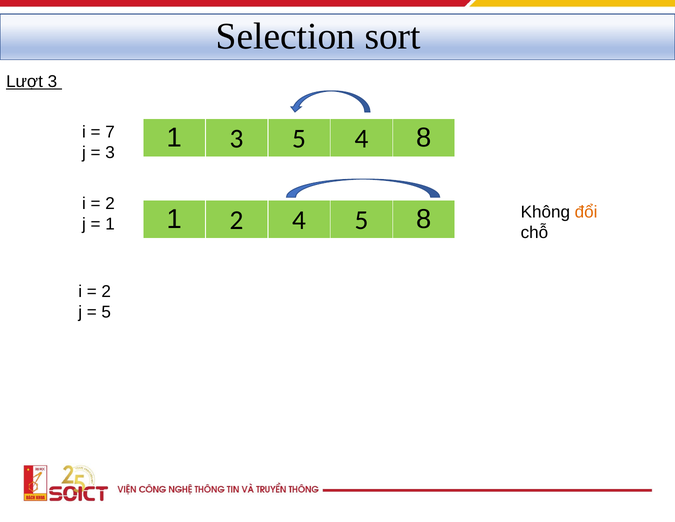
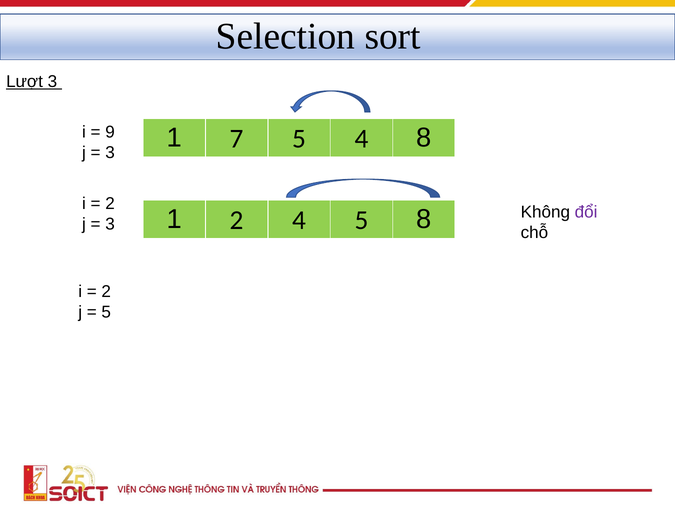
7: 7 -> 9 (110, 132)
1 3: 3 -> 7 (237, 139)
đổi colour: orange -> purple (586, 212)
1: 1 -> 3 (110, 224)
